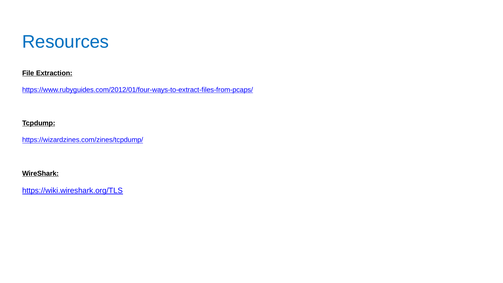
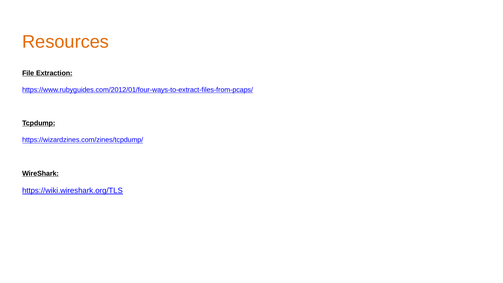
Resources colour: blue -> orange (66, 42)
